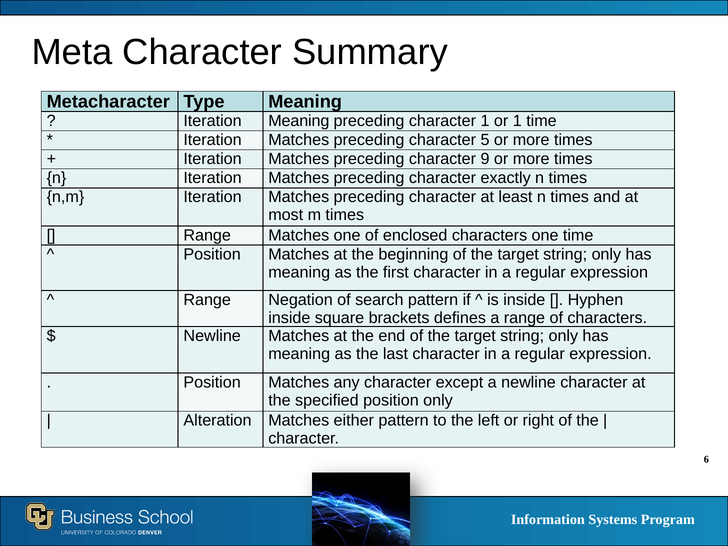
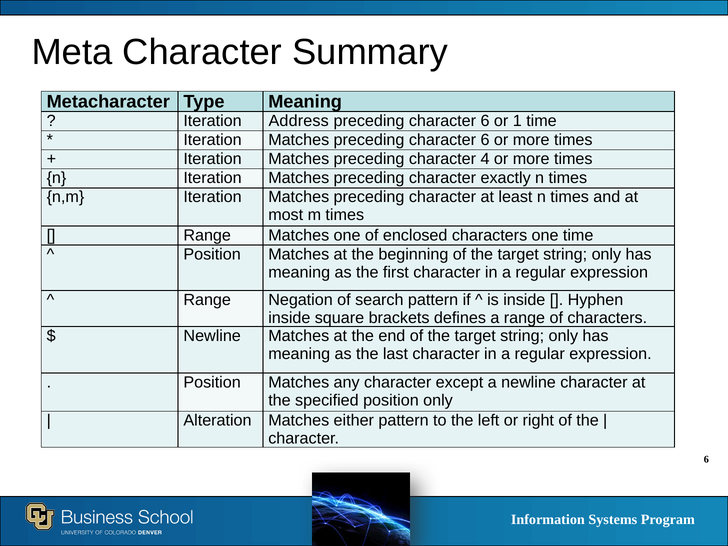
Iteration Meaning: Meaning -> Address (299, 121)
1: 1 -> 6 (485, 121)
Matches preceding character 5: 5 -> 6 (485, 140)
9: 9 -> 4 (485, 159)
